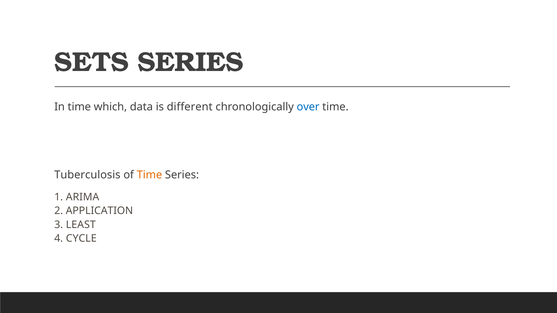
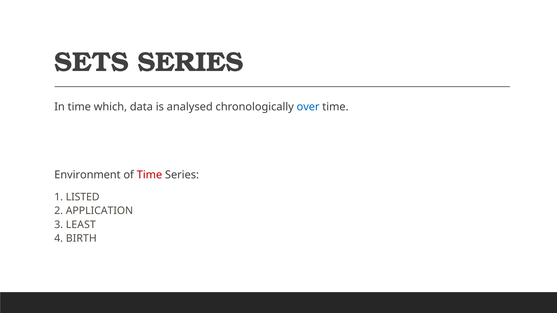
different: different -> analysed (190, 107)
Tuberculosis: Tuberculosis -> Environment (87, 175)
Time colour: orange -> red (149, 175)
ARIMA: ARIMA -> LISTED (83, 197)
CYCLE: CYCLE -> BIRTH (81, 239)
